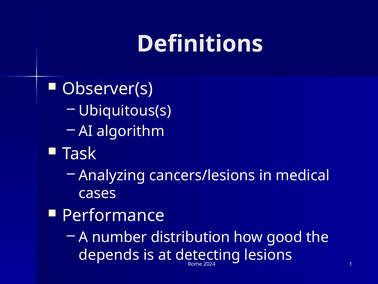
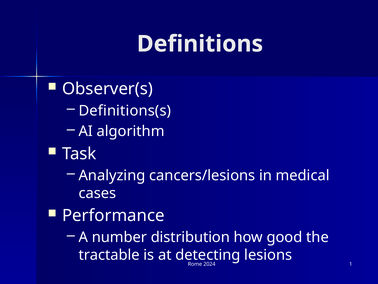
Ubiquitous(s: Ubiquitous(s -> Definitions(s (125, 110)
depends: depends -> tractable (109, 255)
